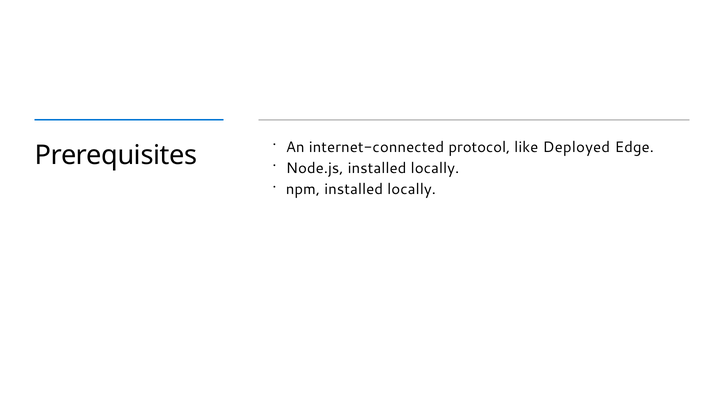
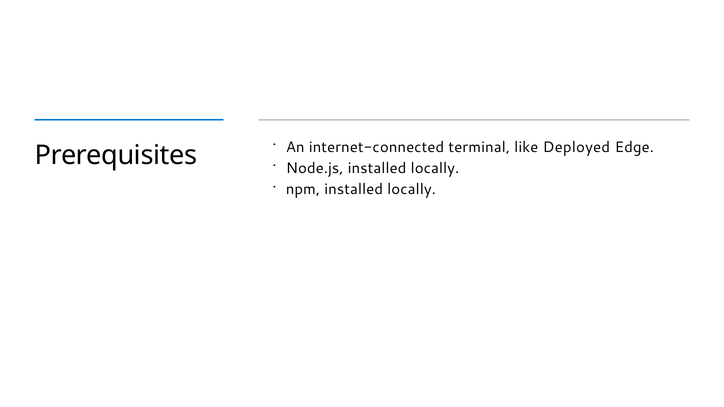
protocol: protocol -> terminal (479, 147)
